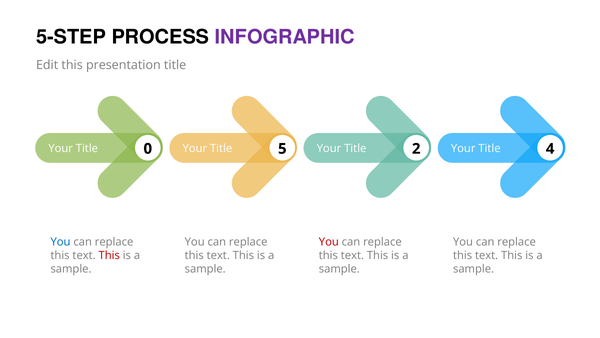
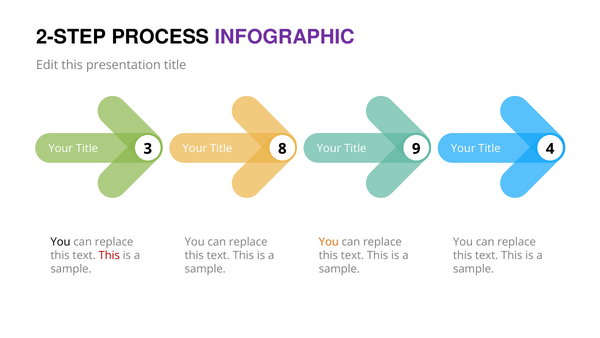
5-STEP: 5-STEP -> 2-STEP (71, 37)
0: 0 -> 3 (148, 149)
5: 5 -> 8 (282, 149)
2: 2 -> 9 (416, 149)
You colour: blue -> black (60, 241)
You colour: red -> orange (329, 241)
